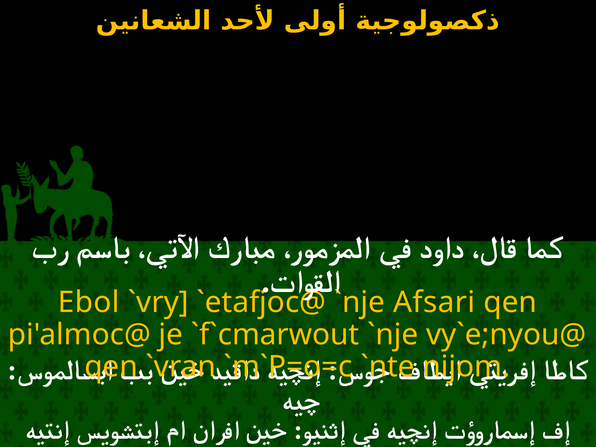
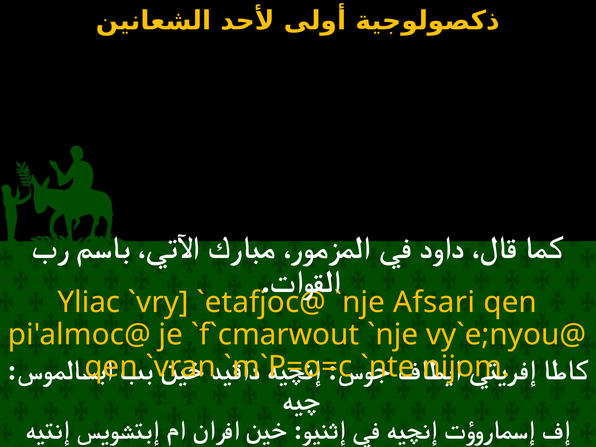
Ebol: Ebol -> Yliac (89, 302)
